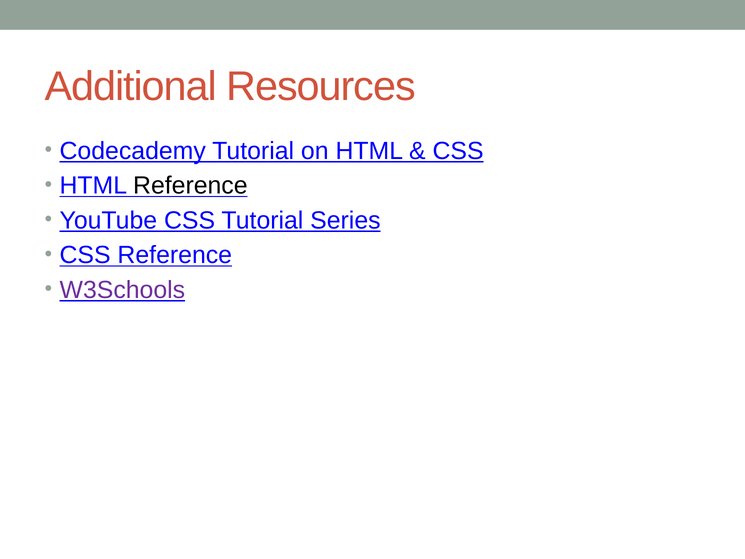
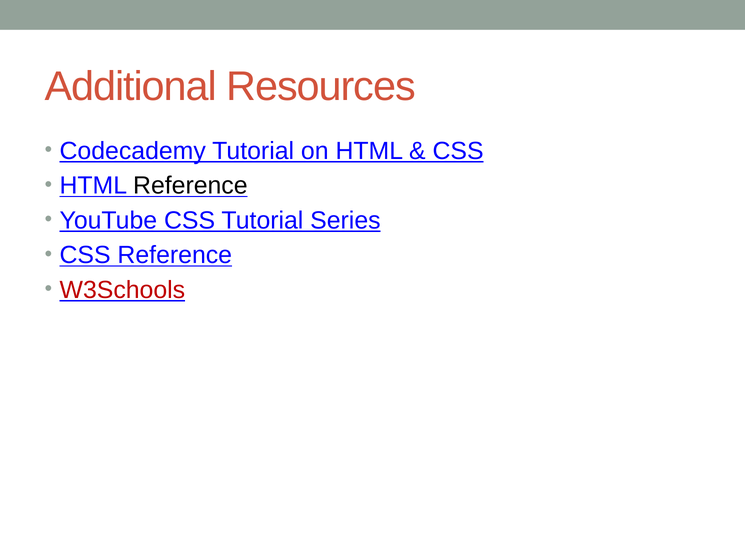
W3Schools colour: purple -> red (122, 290)
